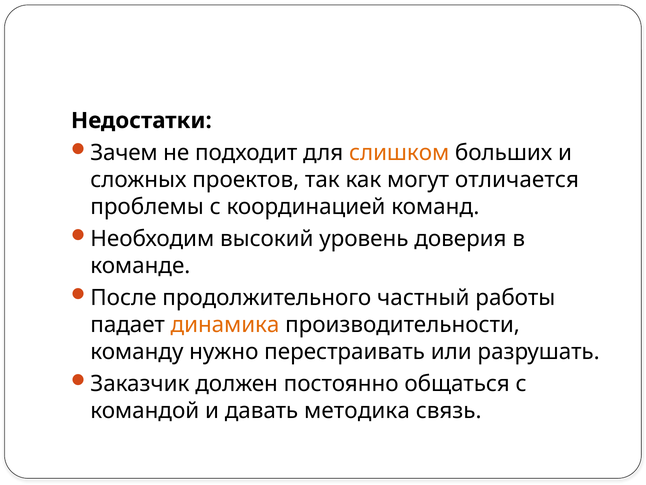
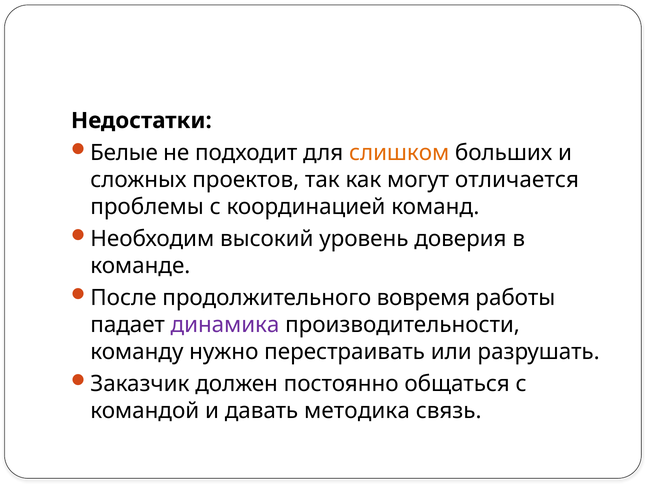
Зачем: Зачем -> Белые (124, 153)
частный: частный -> вовремя (423, 298)
динамика colour: orange -> purple (225, 324)
